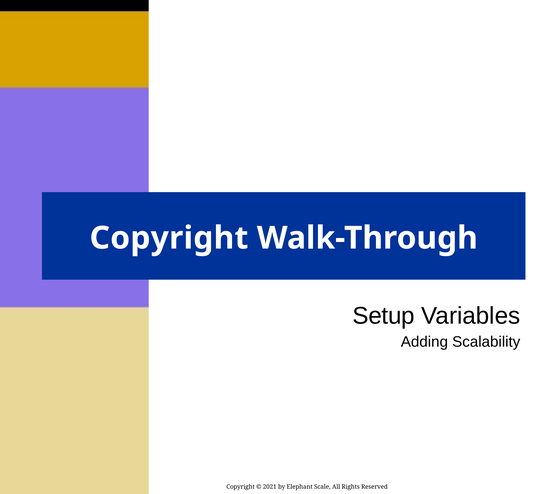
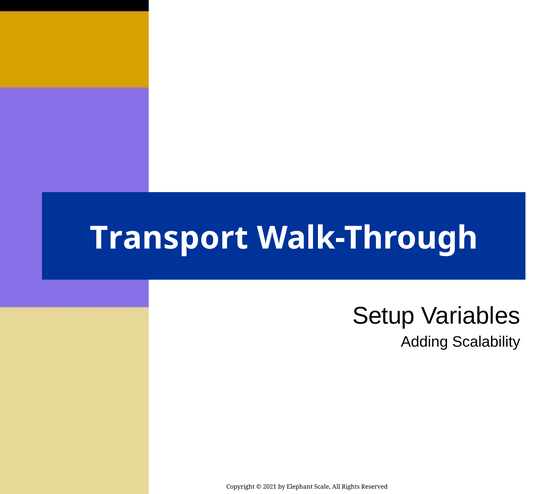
Copyright: Copyright -> Transport (169, 238)
